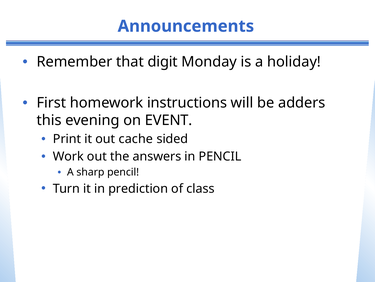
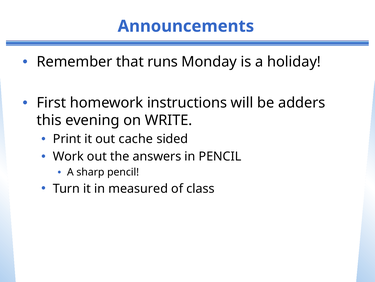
digit: digit -> runs (163, 62)
EVENT: EVENT -> WRITE (169, 120)
prediction: prediction -> measured (138, 188)
